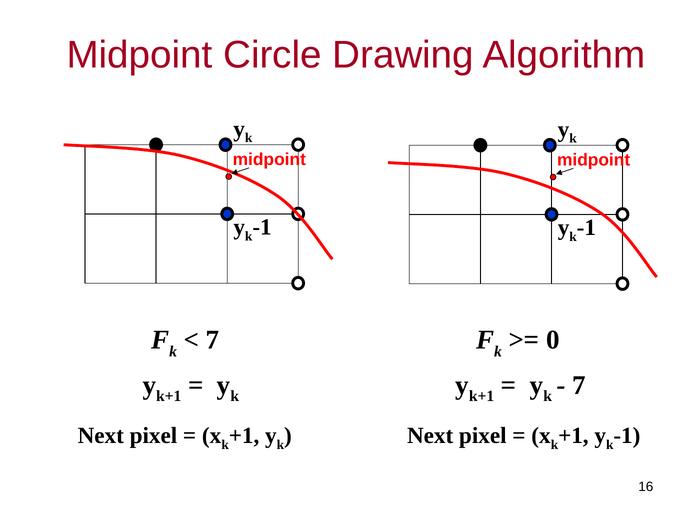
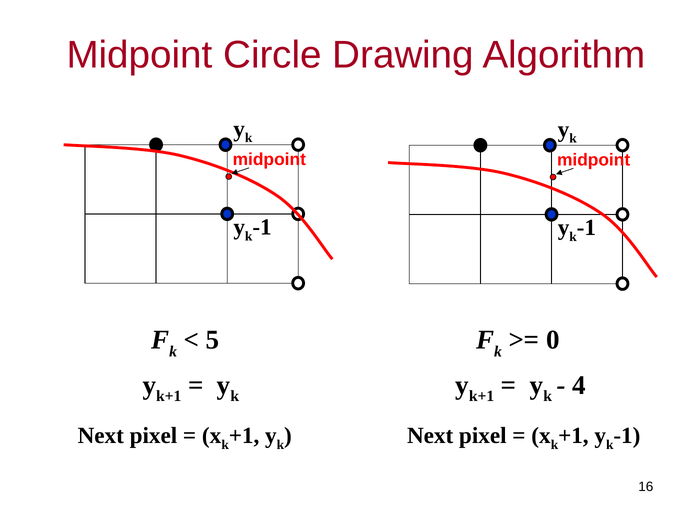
7: 7 -> 5 (213, 340)
7: 7 -> 4 (579, 386)
